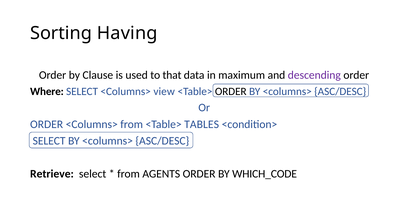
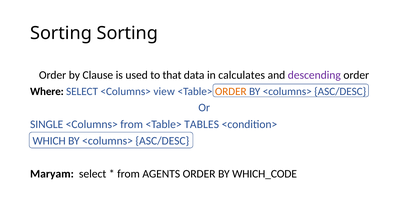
Sorting Having: Having -> Sorting (127, 33)
maximum: maximum -> calculates (242, 75)
ORDER colour: black -> orange (231, 91)
ORDER: ORDER -> SINGLE (47, 124)
SELECT: SELECT -> WHICH (49, 141)
Retrieve: Retrieve -> Maryam (52, 174)
